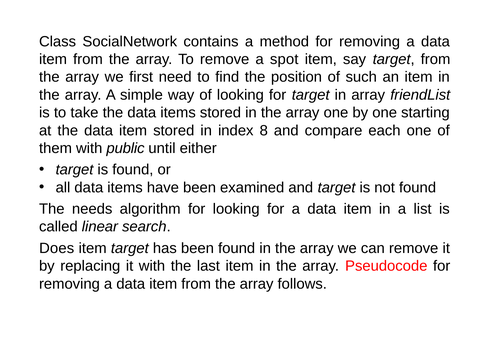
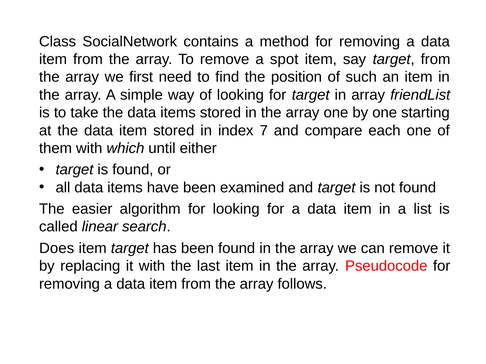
8: 8 -> 7 (264, 131)
public: public -> which (125, 148)
needs: needs -> easier (92, 209)
